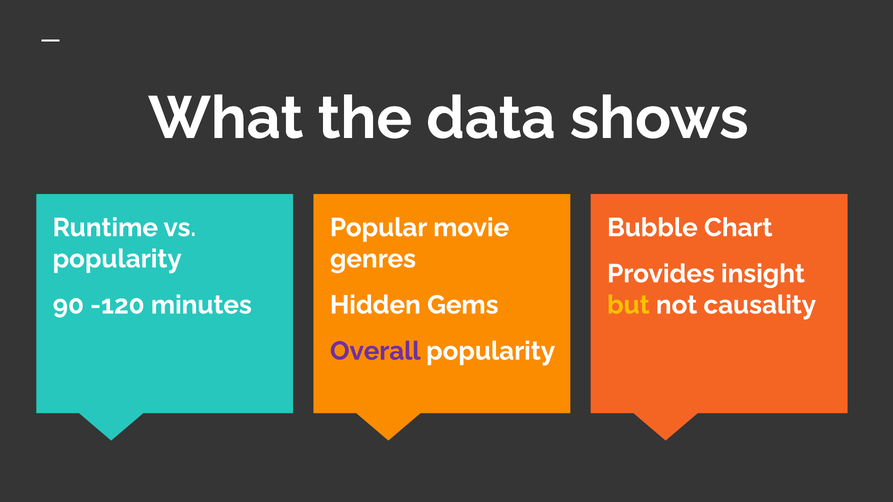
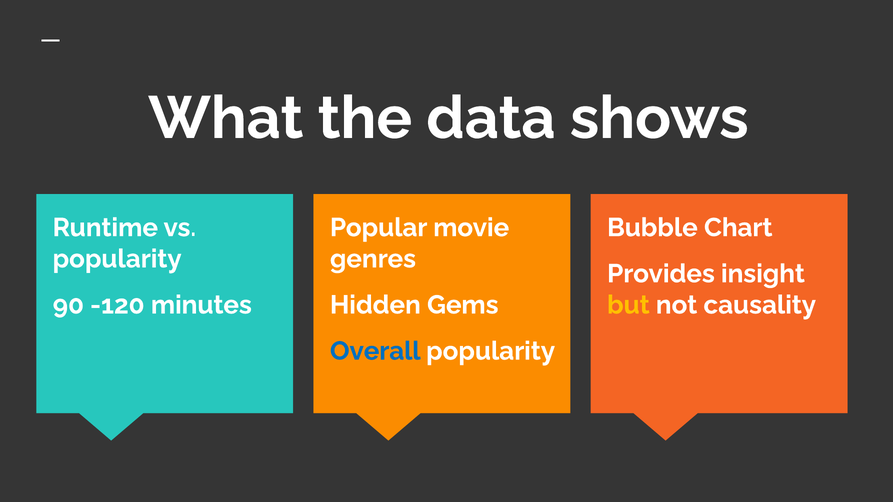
Overall colour: purple -> blue (375, 351)
